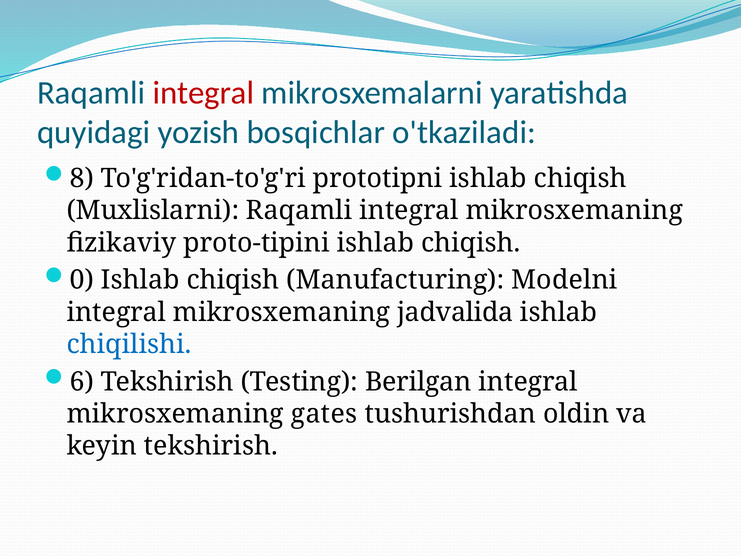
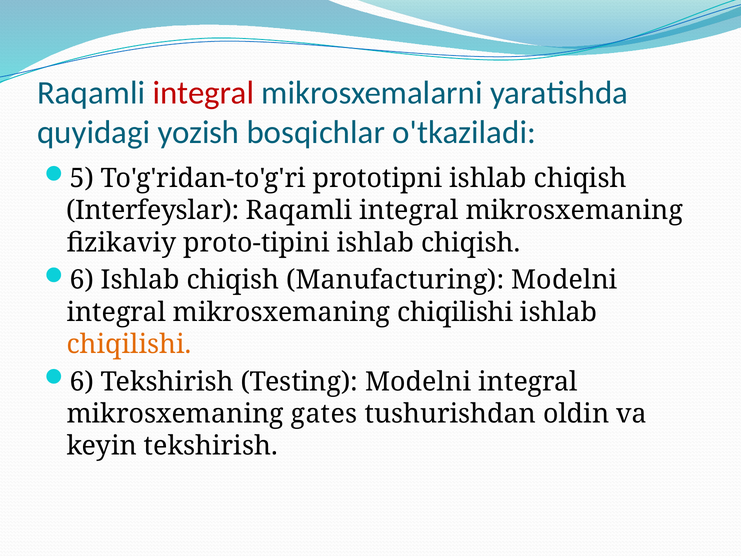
8: 8 -> 5 (82, 178)
Muxlislarni: Muxlislarni -> Interfeyslar (153, 210)
0: 0 -> 6 (82, 280)
mikrosxemaning jadvalida: jadvalida -> chiqilishi (455, 312)
chiqilishi colour: blue -> orange (129, 344)
Testing Berilgan: Berilgan -> Modelni (418, 382)
